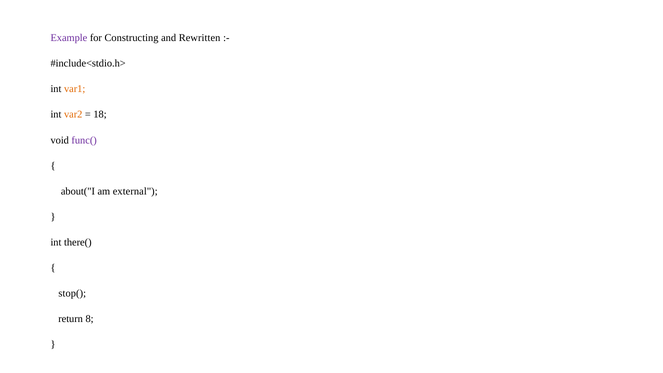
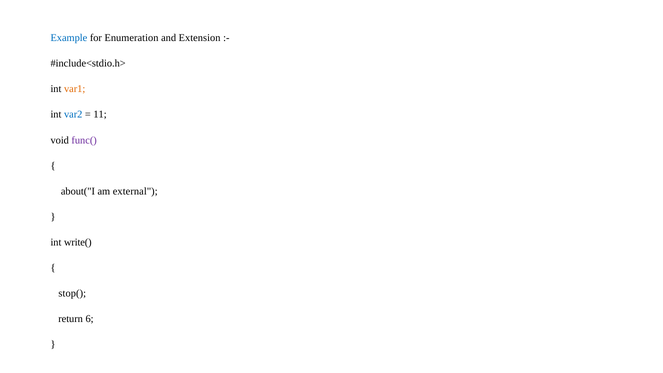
Example colour: purple -> blue (69, 38)
Constructing: Constructing -> Enumeration (131, 38)
Rewritten: Rewritten -> Extension (200, 38)
var2 colour: orange -> blue (73, 115)
18: 18 -> 11 (100, 115)
there(: there( -> write( (78, 242)
8: 8 -> 6 (90, 319)
